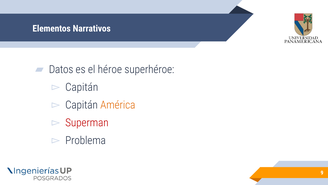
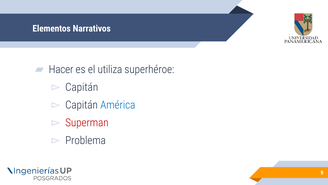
Datos: Datos -> Hacer (61, 69)
héroe: héroe -> utiliza (110, 69)
América colour: orange -> blue (118, 105)
